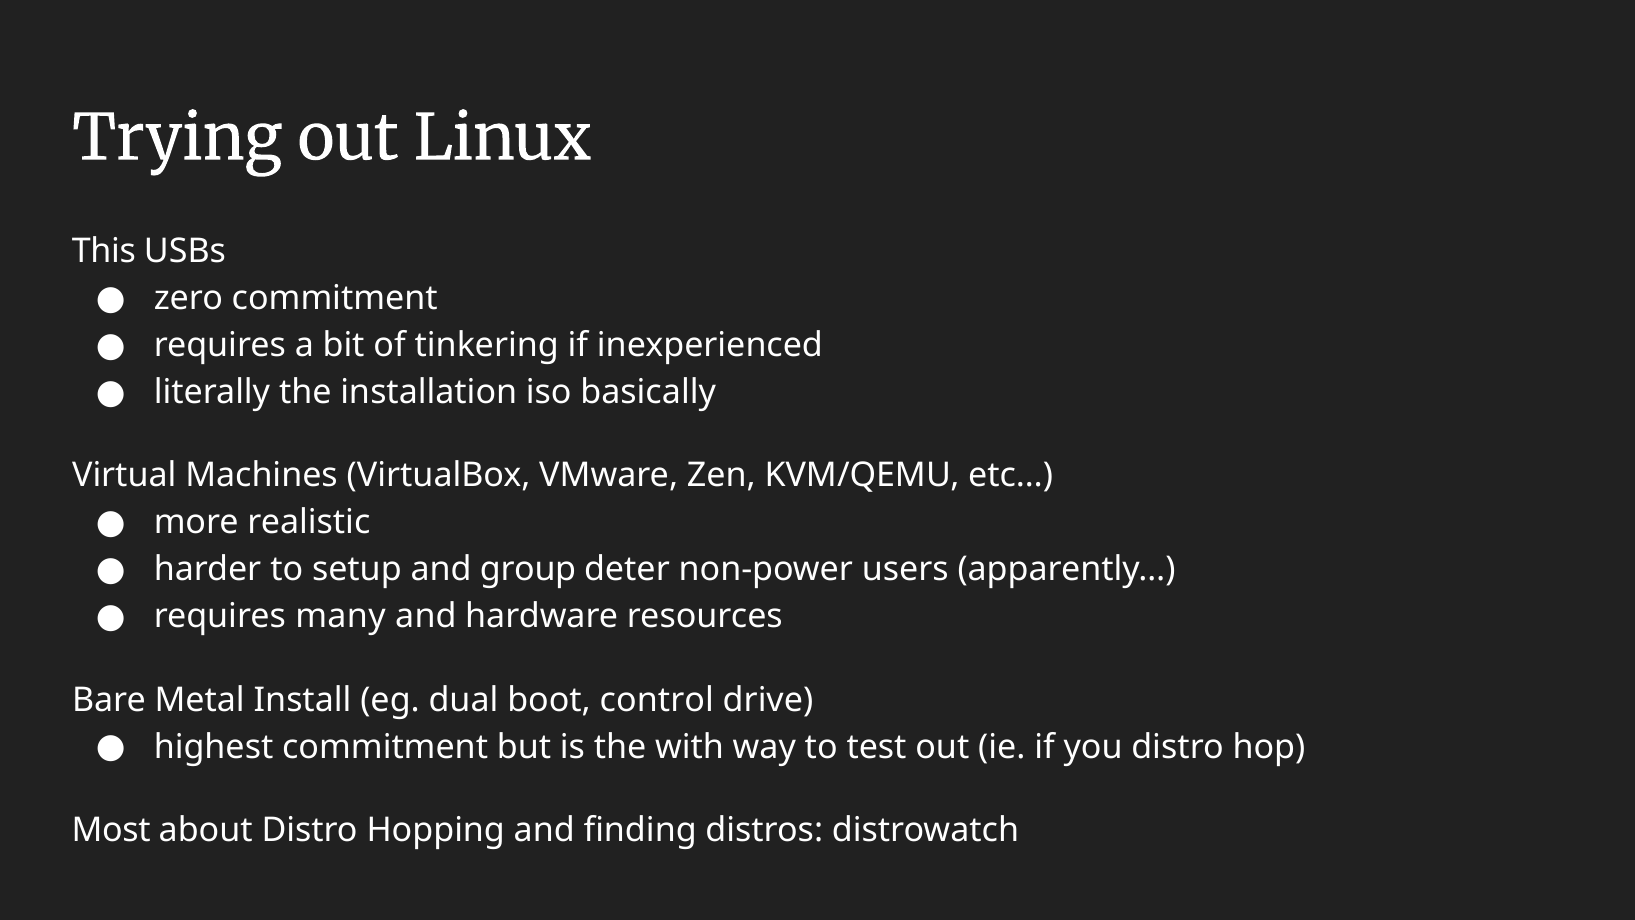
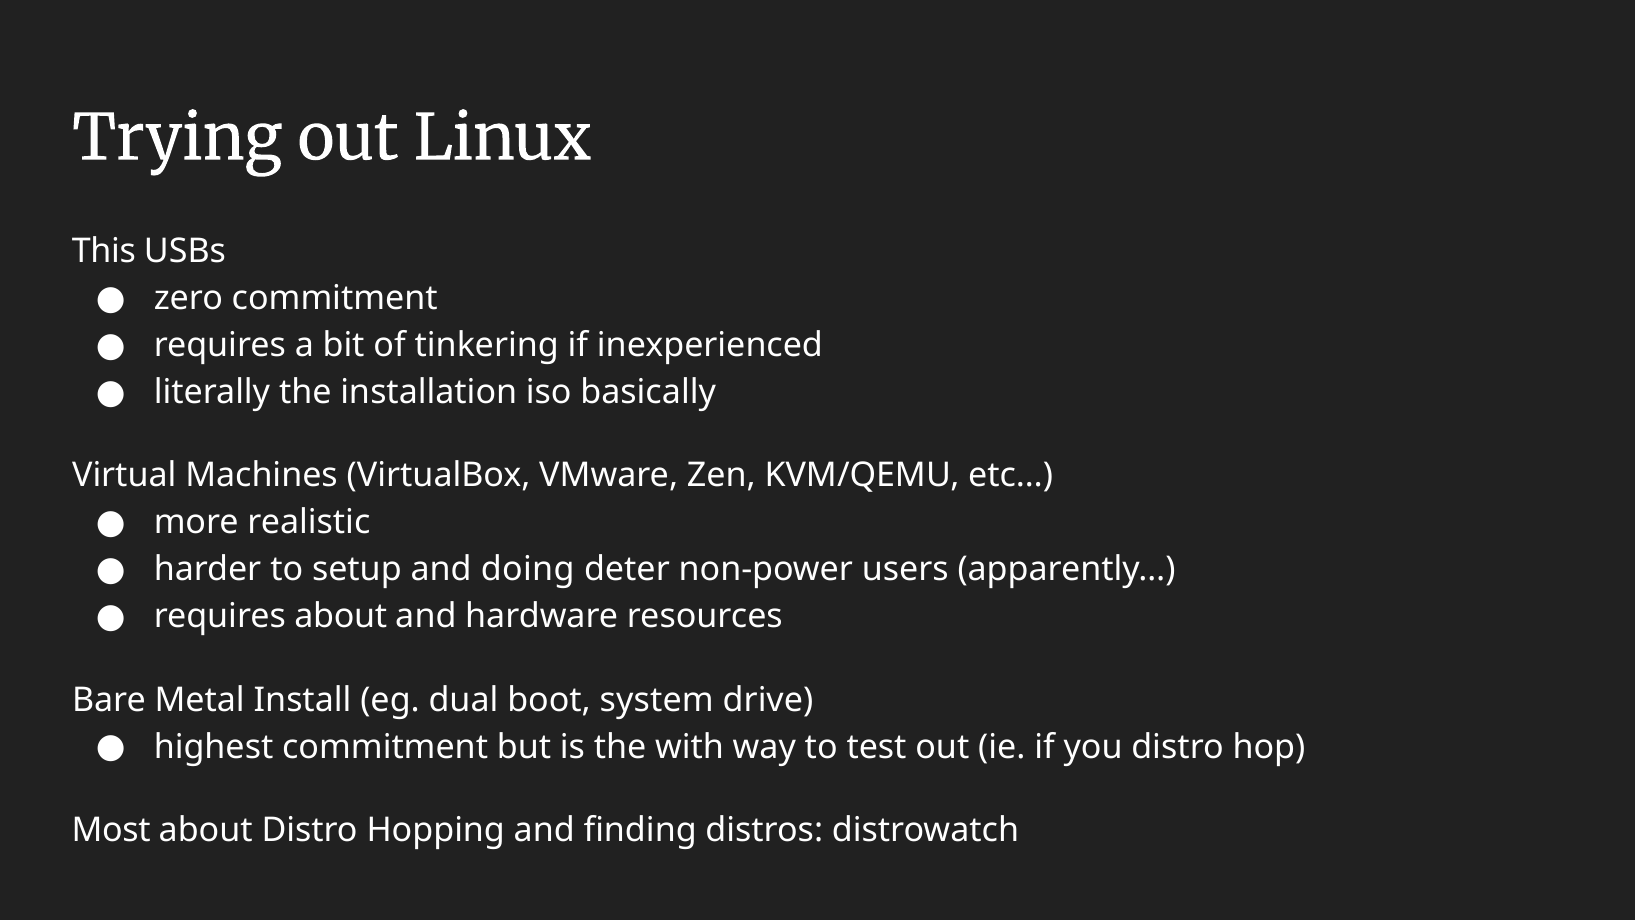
group: group -> doing (528, 570)
requires many: many -> about (341, 617)
control: control -> system (657, 700)
